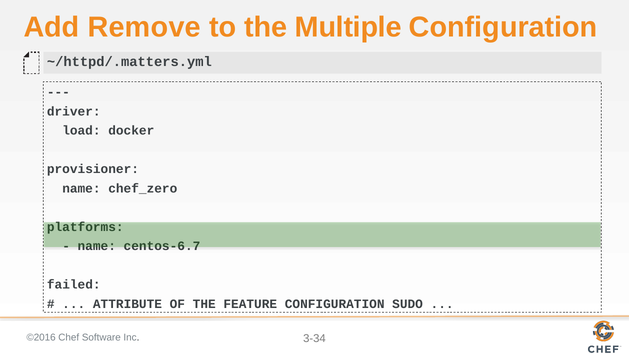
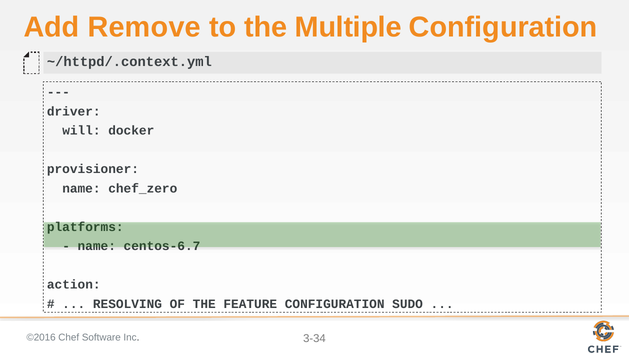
~/httpd/.matters.yml: ~/httpd/.matters.yml -> ~/httpd/.context.yml (129, 62)
load: load -> will (81, 131)
failed: failed -> action (74, 285)
ATTRIBUTE: ATTRIBUTE -> RESOLVING (127, 304)
